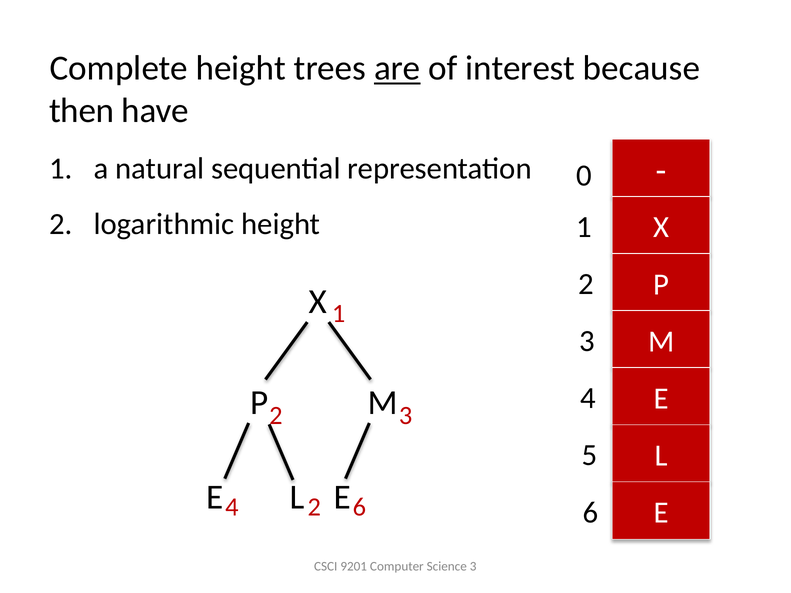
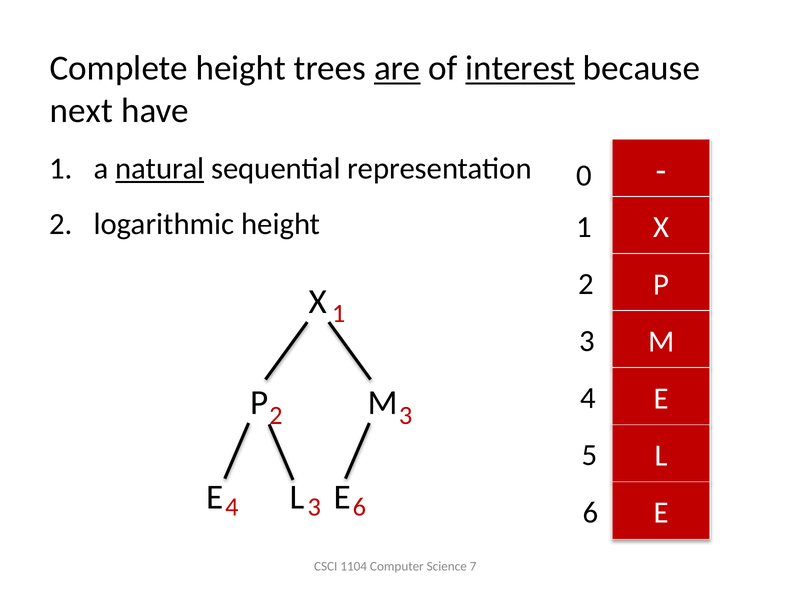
interest underline: none -> present (520, 68)
then: then -> next (81, 111)
natural underline: none -> present (160, 169)
4 2: 2 -> 3 (314, 507)
9201: 9201 -> 1104 (354, 566)
Science 3: 3 -> 7 (473, 566)
